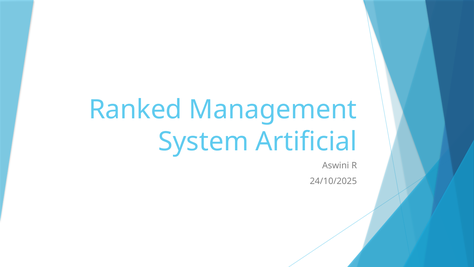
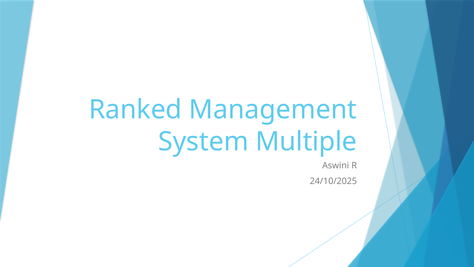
Artificial: Artificial -> Multiple (306, 142)
